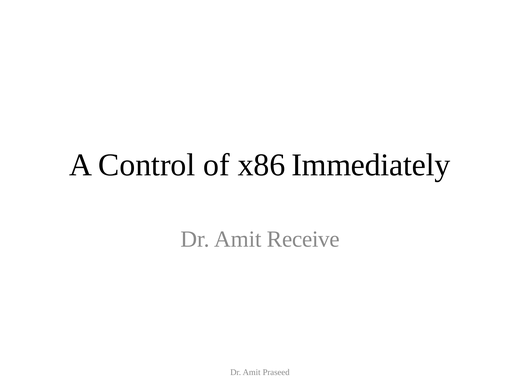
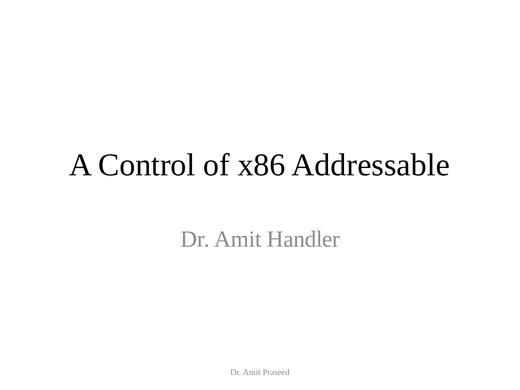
Immediately: Immediately -> Addressable (371, 165)
Receive: Receive -> Handler (303, 239)
